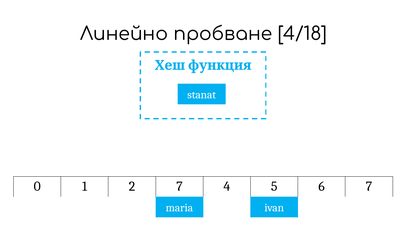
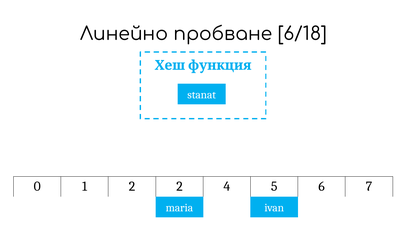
4/18: 4/18 -> 6/18 (302, 34)
2 7: 7 -> 2 (179, 186)
